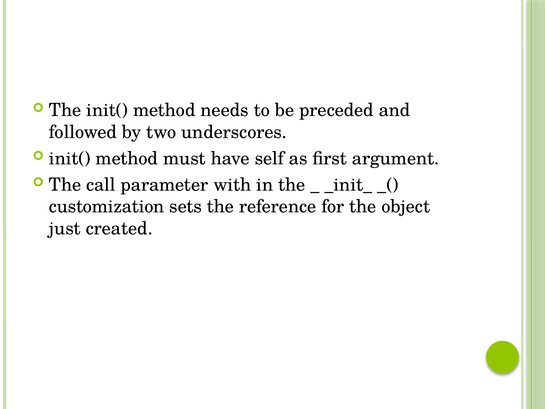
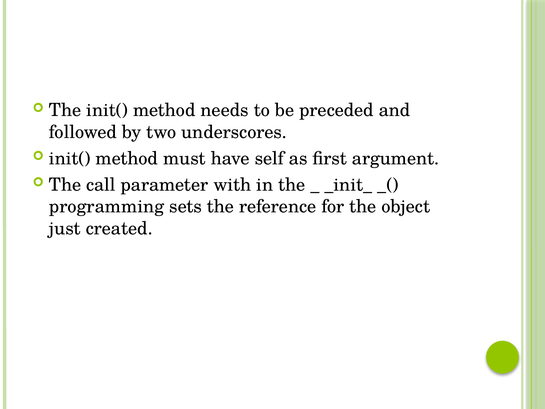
customization: customization -> programming (107, 207)
